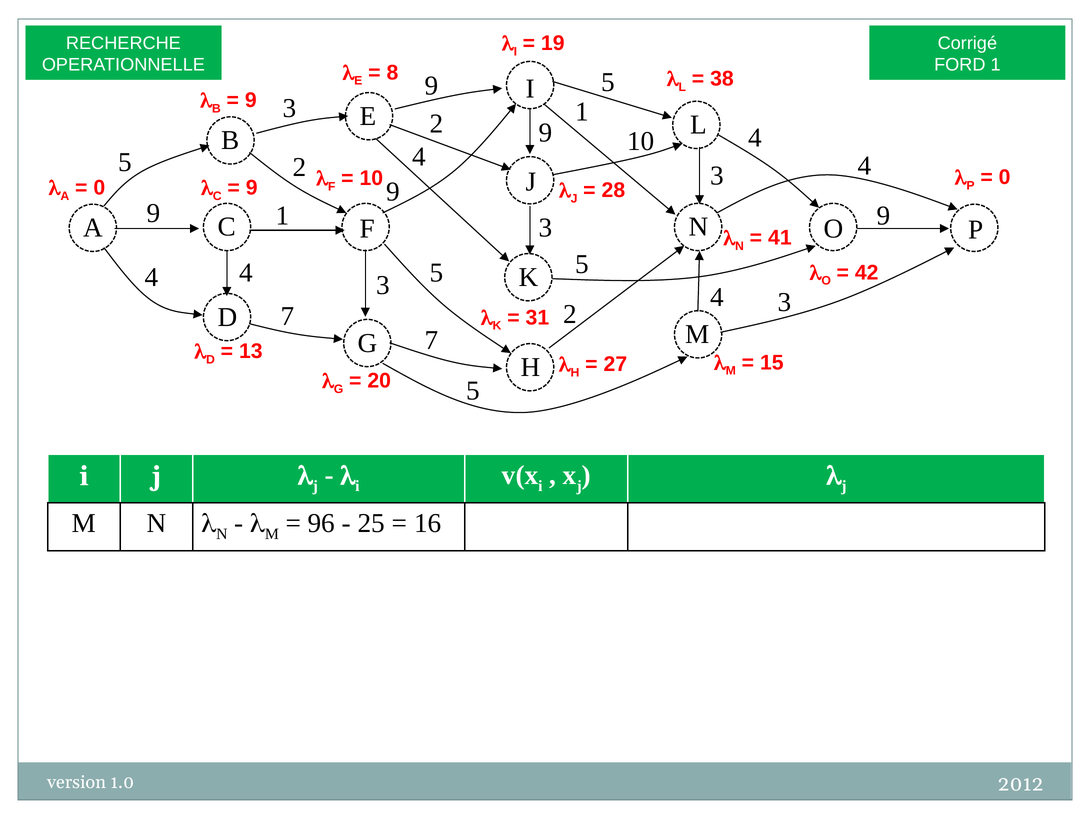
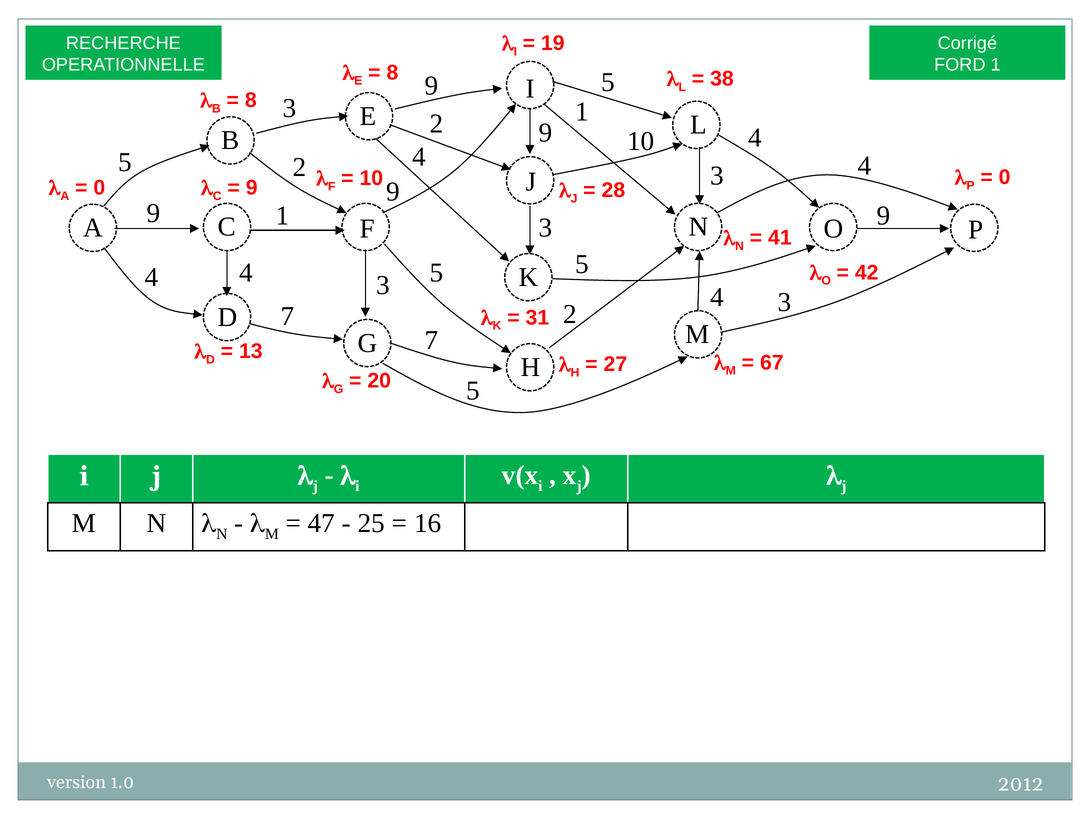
9: 9 -> 8 (251, 100)
15: 15 -> 67 (772, 363)
96: 96 -> 47 (321, 524)
